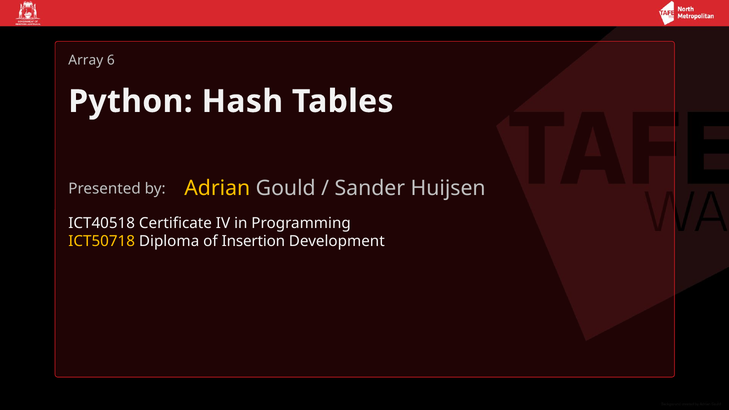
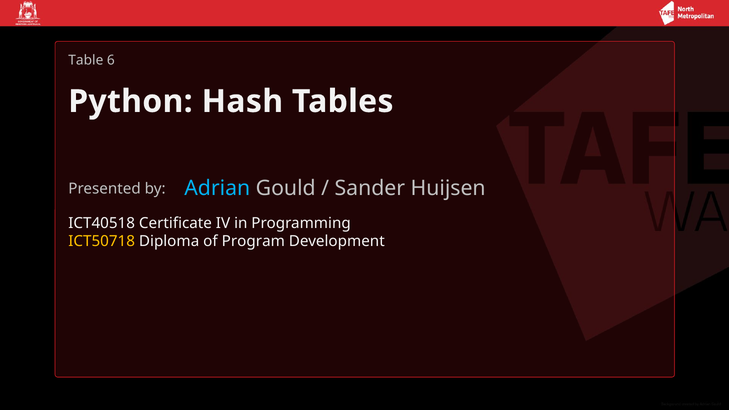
Array: Array -> Table (86, 60)
Adrian colour: yellow -> light blue (217, 188)
Insertion: Insertion -> Program (253, 241)
